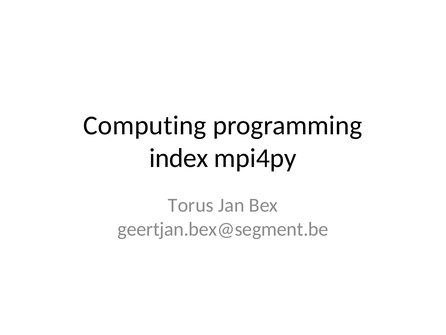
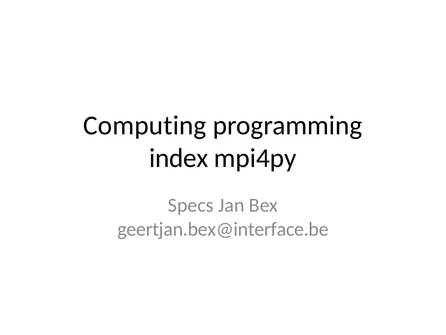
Torus: Torus -> Specs (191, 205)
geertjan.bex@segment.be: geertjan.bex@segment.be -> geertjan.bex@interface.be (223, 229)
